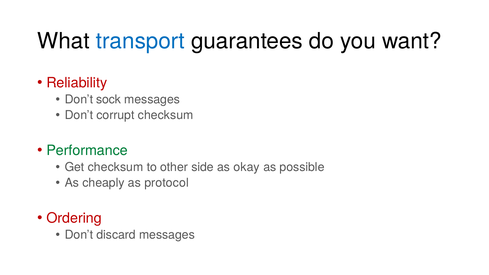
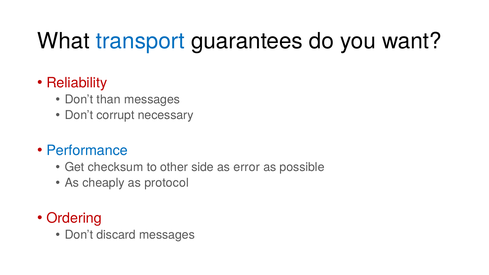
sock: sock -> than (109, 100)
corrupt checksum: checksum -> necessary (166, 115)
Performance colour: green -> blue (87, 150)
okay: okay -> error (247, 167)
